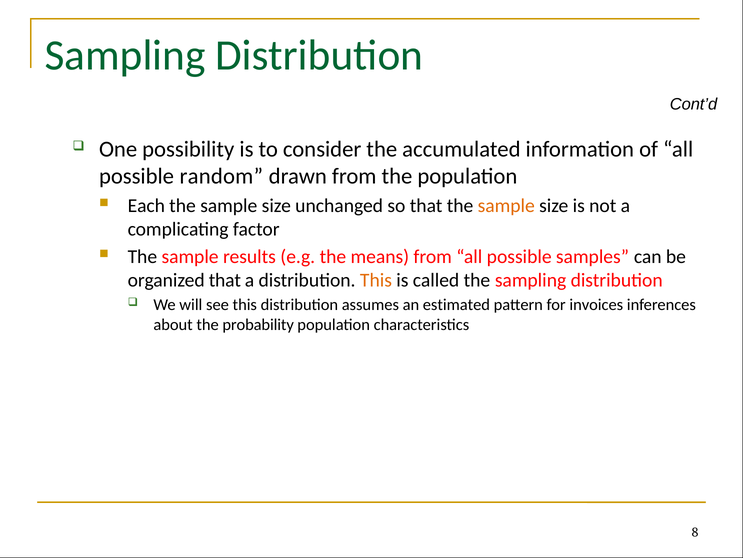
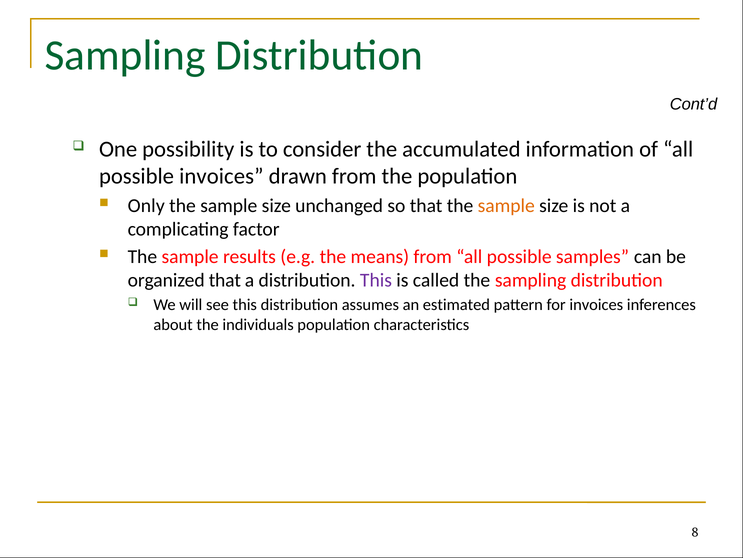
possible random: random -> invoices (221, 176)
Each: Each -> Only (146, 205)
This colour: orange -> purple (376, 280)
probability: probability -> individuals (258, 324)
